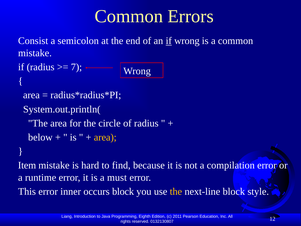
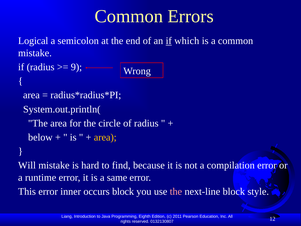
Consist: Consist -> Logical (33, 41)
if wrong: wrong -> which (187, 41)
7: 7 -> 9 (76, 67)
Item: Item -> Will (27, 165)
must: must -> same (117, 177)
the colour: yellow -> pink (176, 191)
